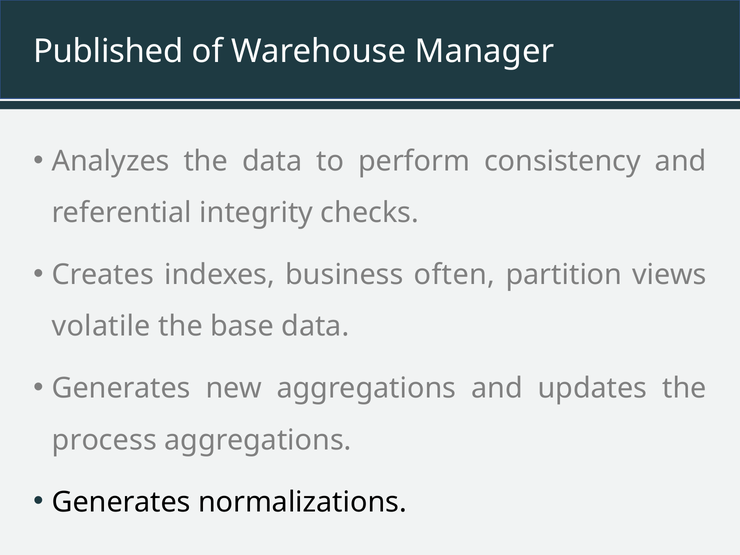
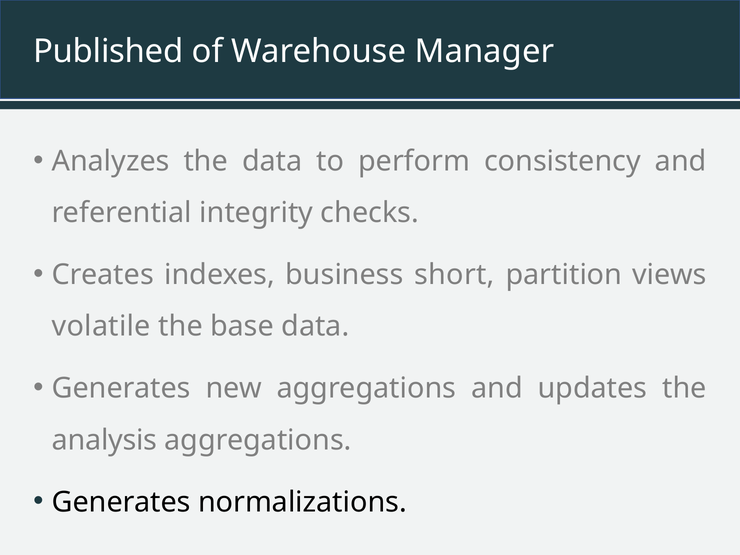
often: often -> short (454, 275)
process: process -> analysis (104, 440)
